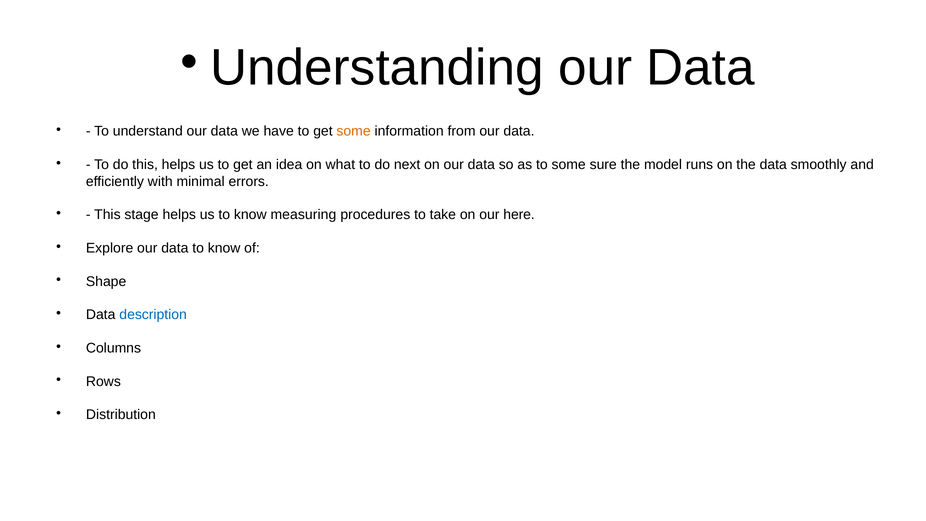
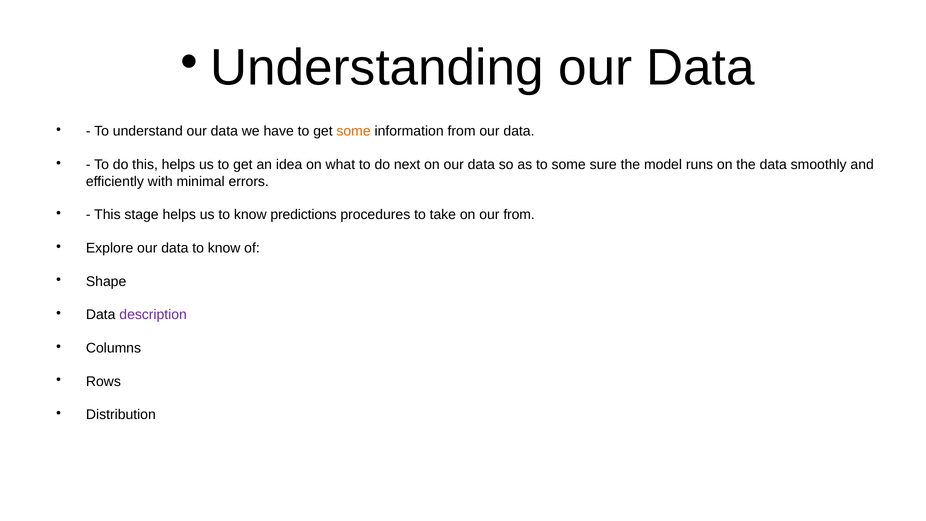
measuring: measuring -> predictions (304, 215)
our here: here -> from (519, 215)
description colour: blue -> purple (153, 315)
